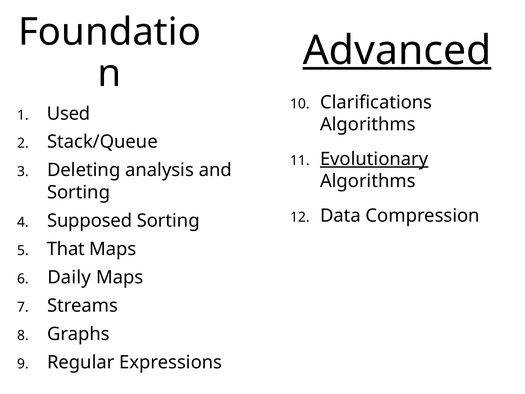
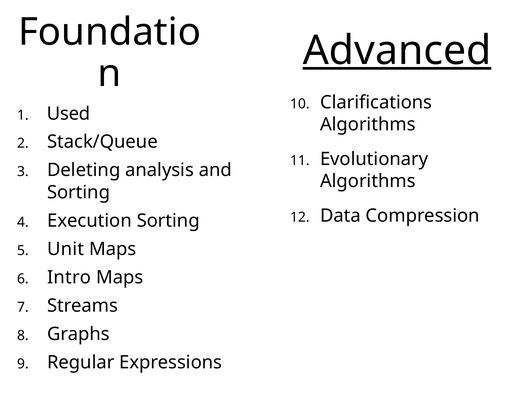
Evolutionary underline: present -> none (374, 159)
Supposed: Supposed -> Execution (89, 221)
That: That -> Unit (66, 249)
Daily: Daily -> Intro (69, 277)
